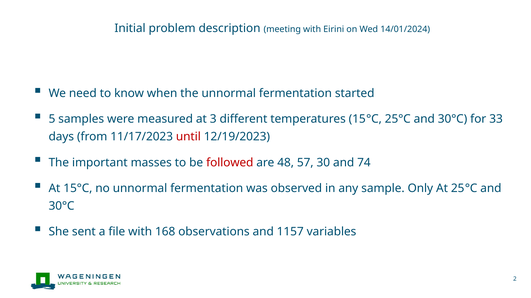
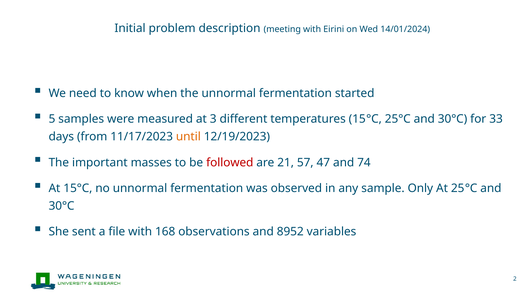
until colour: red -> orange (188, 137)
48: 48 -> 21 (286, 163)
30: 30 -> 47 (323, 163)
1157: 1157 -> 8952 (290, 232)
